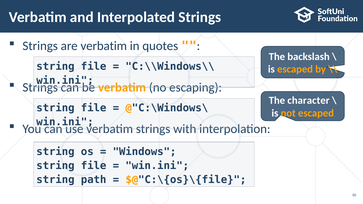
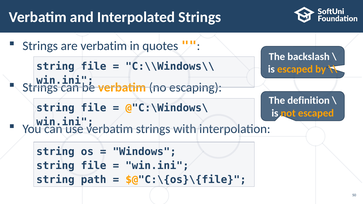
character: character -> definition (309, 101)
